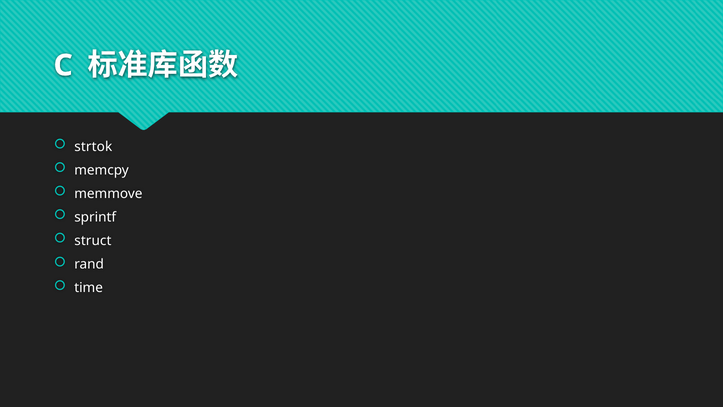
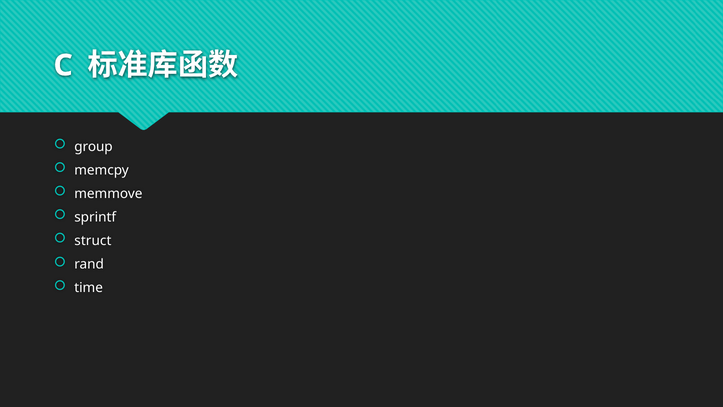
strtok: strtok -> group (93, 147)
